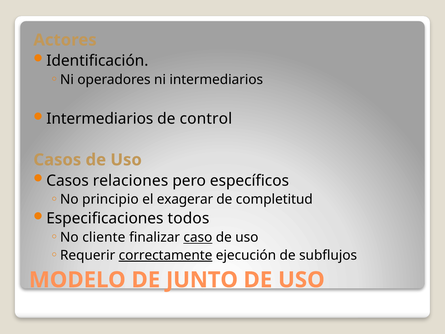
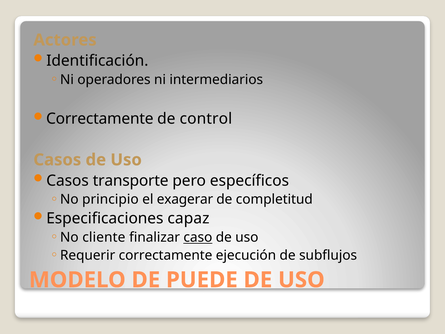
Intermediarios: Intermediarios -> Correctamente (100, 119)
relaciones: relaciones -> transporte (131, 180)
todos: todos -> capaz (188, 218)
correctamente underline: present -> none (166, 255)
JUNTO: JUNTO -> PUEDE (202, 280)
